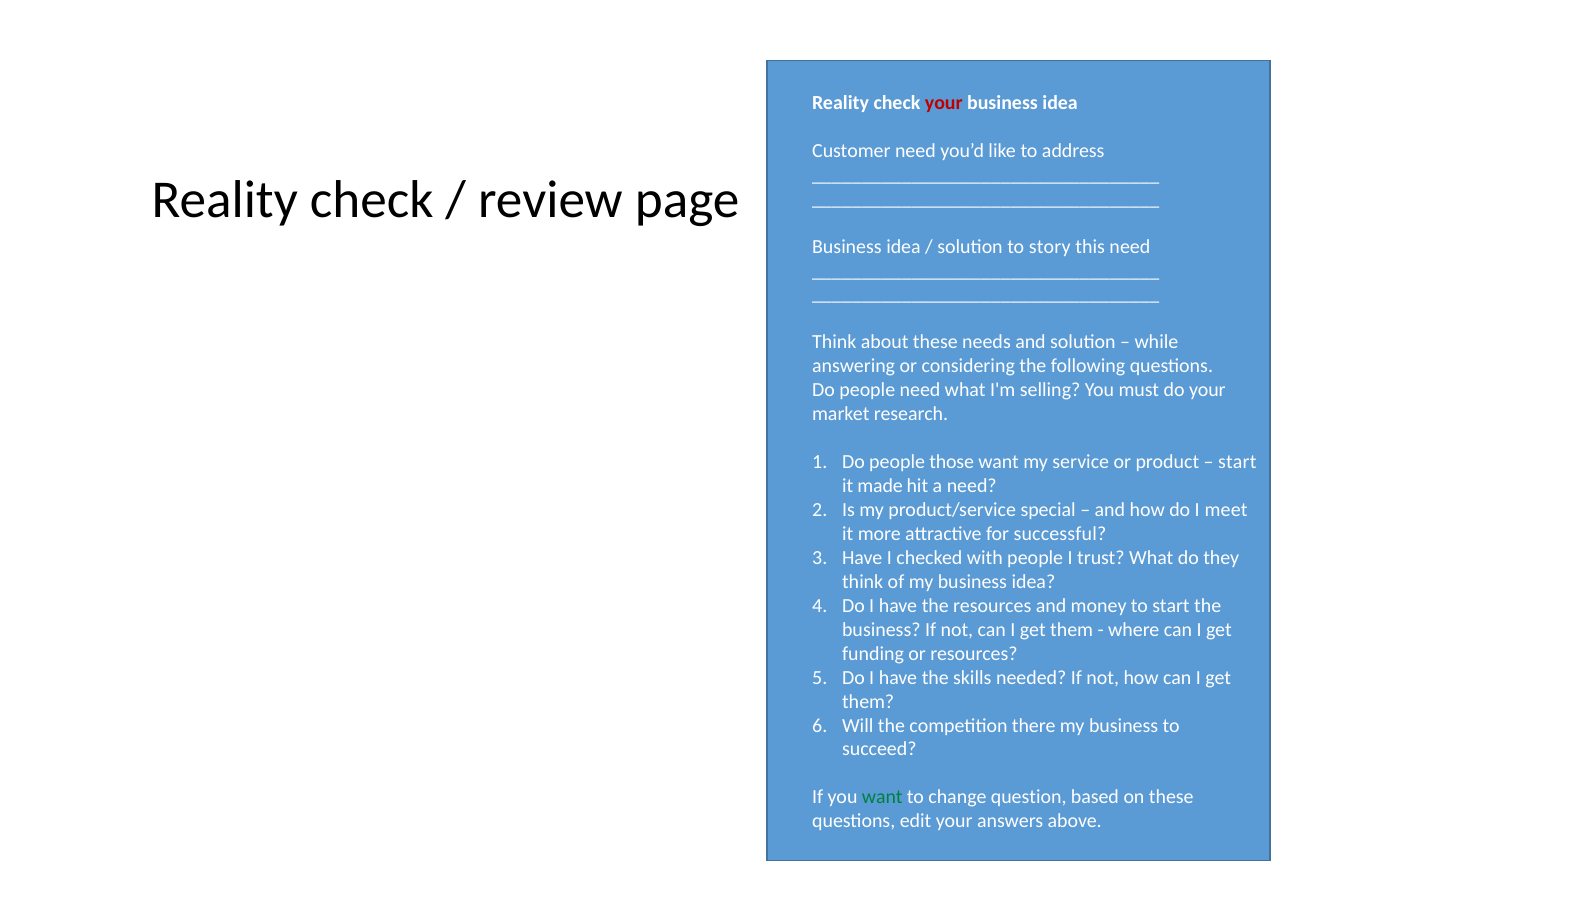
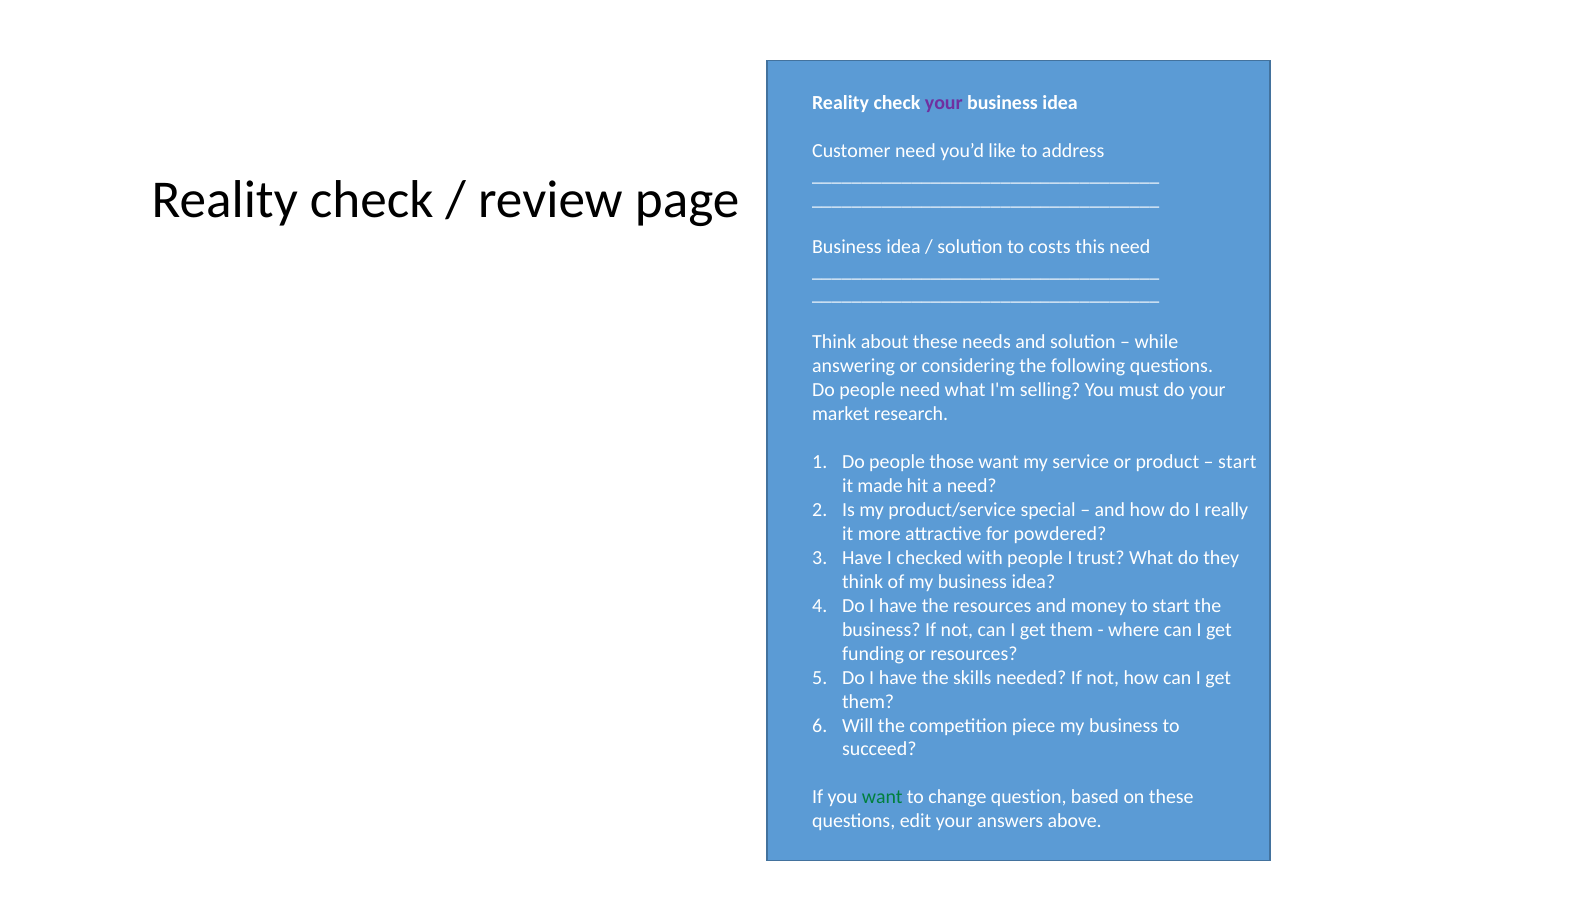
your colour: red -> purple (944, 103)
story: story -> costs (1050, 246)
meet: meet -> really (1226, 510)
successful: successful -> powdered (1060, 534)
there: there -> piece (1034, 725)
